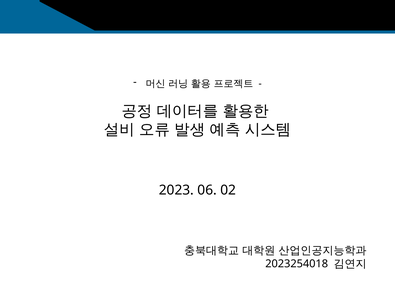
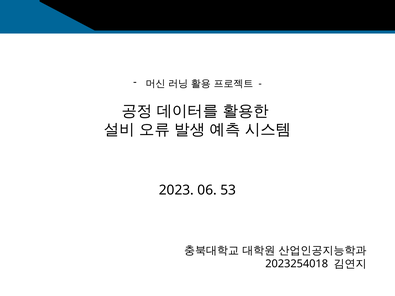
02: 02 -> 53 (228, 190)
